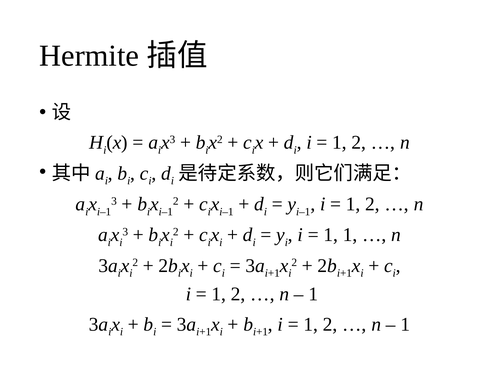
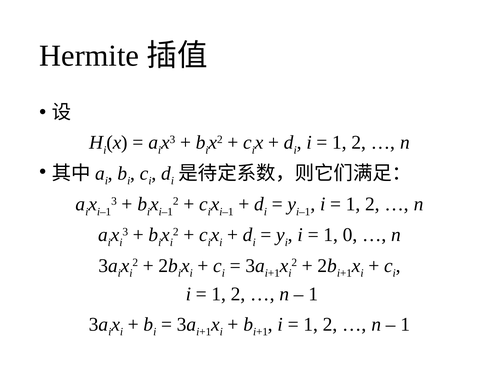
1 1: 1 -> 0 (350, 235)
